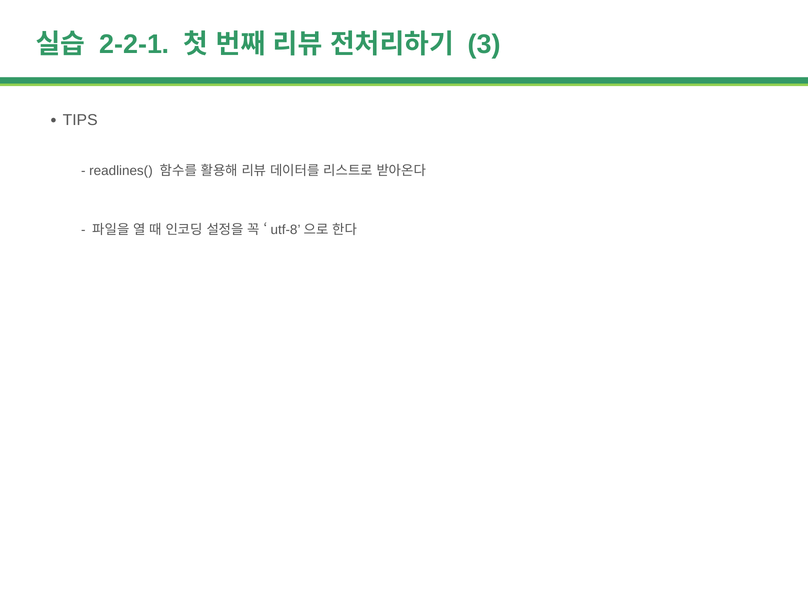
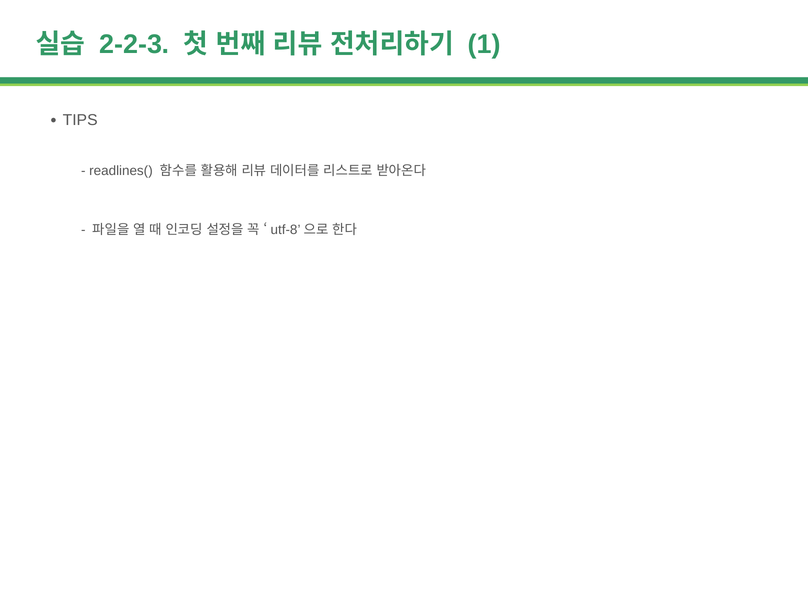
2-2-1: 2-2-1 -> 2-2-3 (134, 44)
3: 3 -> 1 (484, 44)
